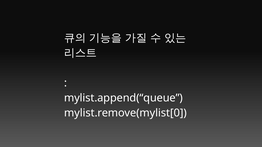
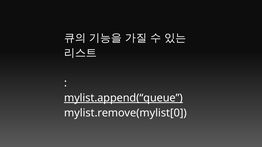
mylist.append(“queue underline: none -> present (123, 98)
